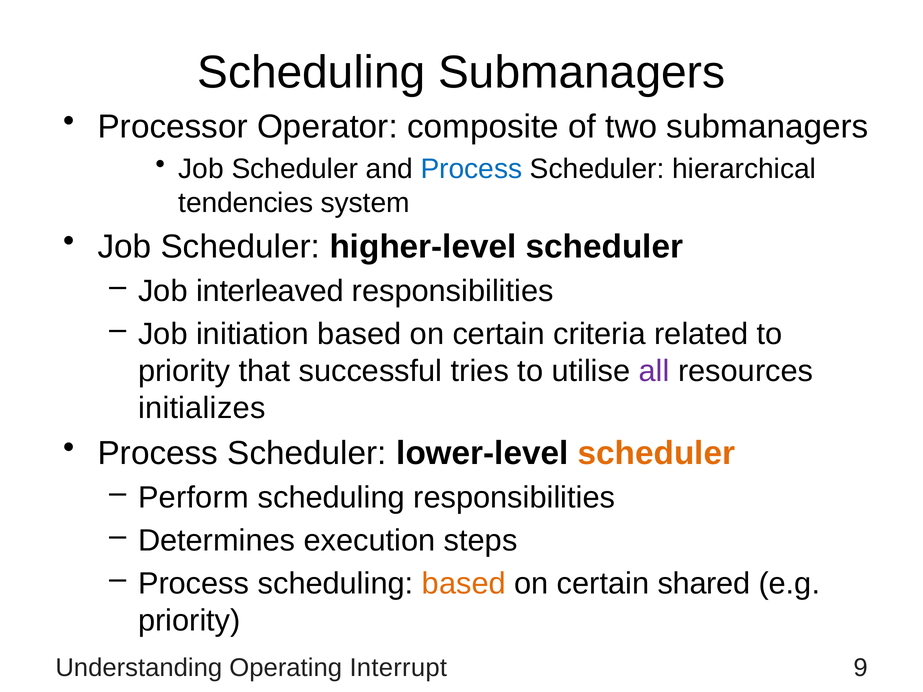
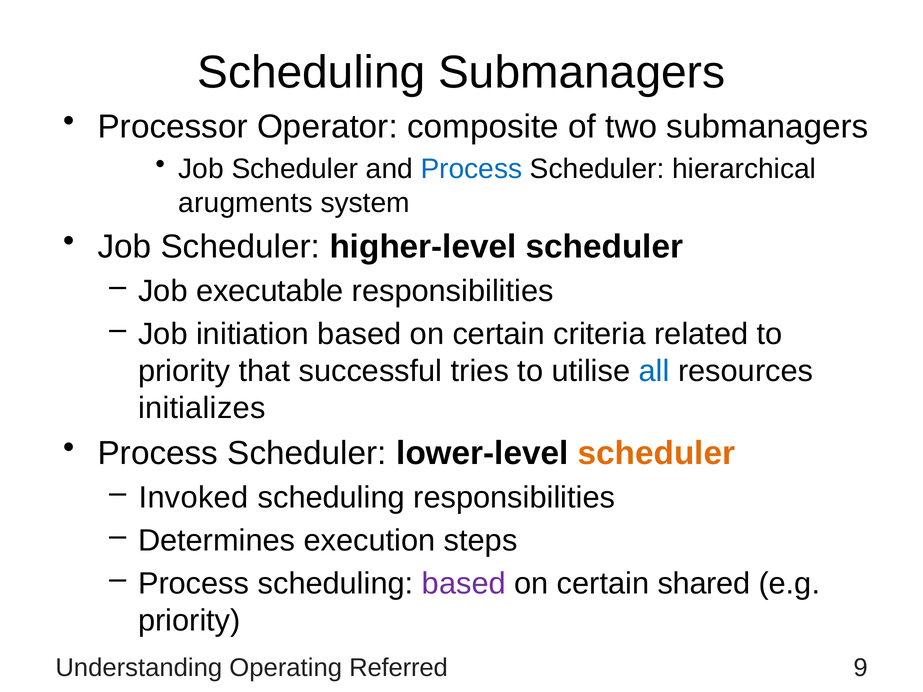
tendencies: tendencies -> arugments (246, 203)
interleaved: interleaved -> executable (270, 291)
all colour: purple -> blue (654, 371)
Perform: Perform -> Invoked (193, 498)
based colour: orange -> purple (464, 584)
Interrupt: Interrupt -> Referred (398, 668)
